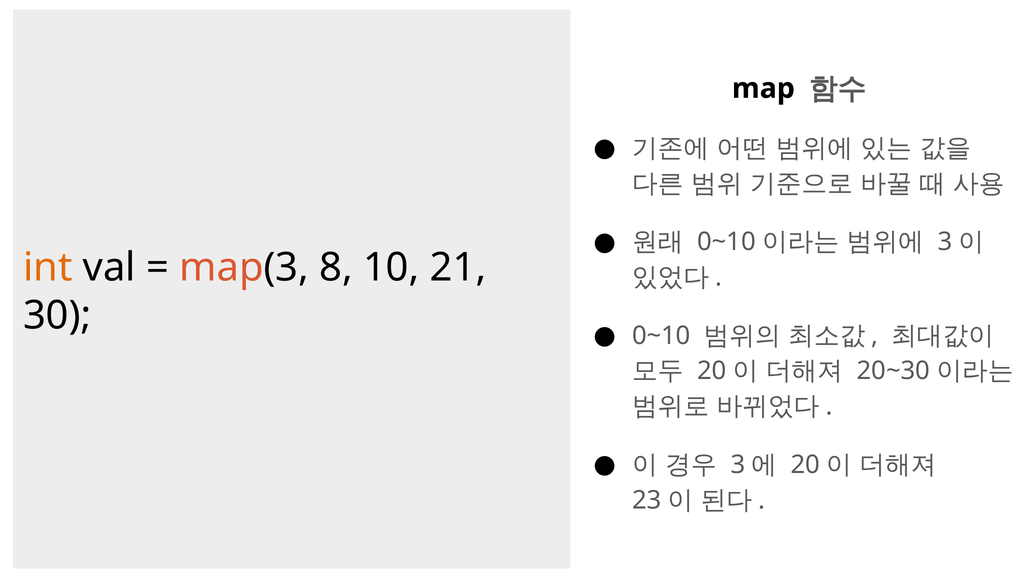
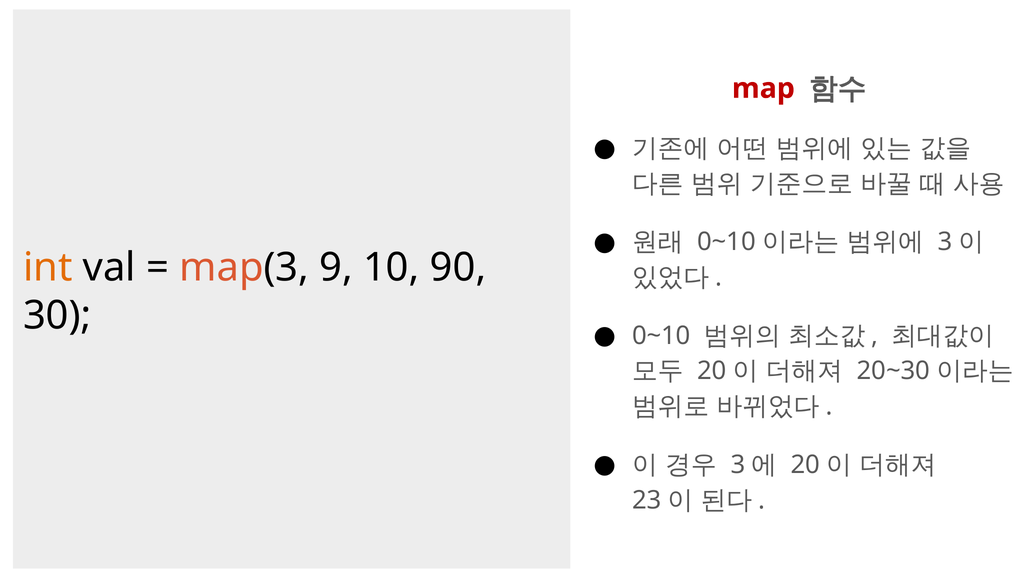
map colour: black -> red (763, 88)
8: 8 -> 9 (336, 268)
21: 21 -> 90 (458, 268)
